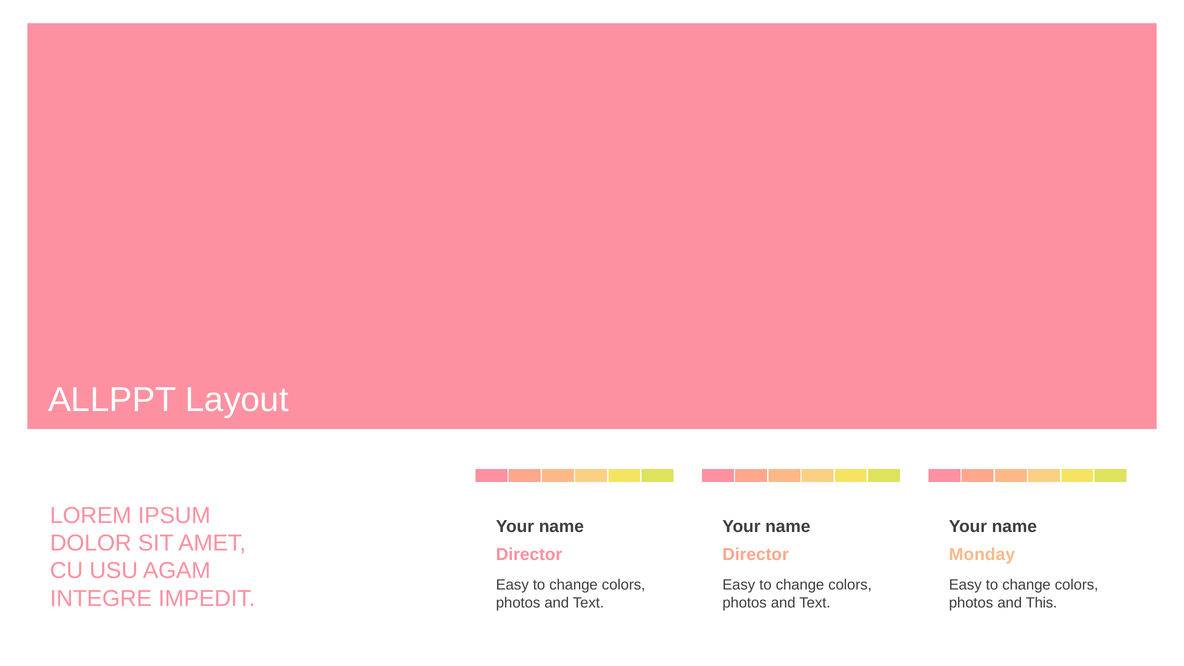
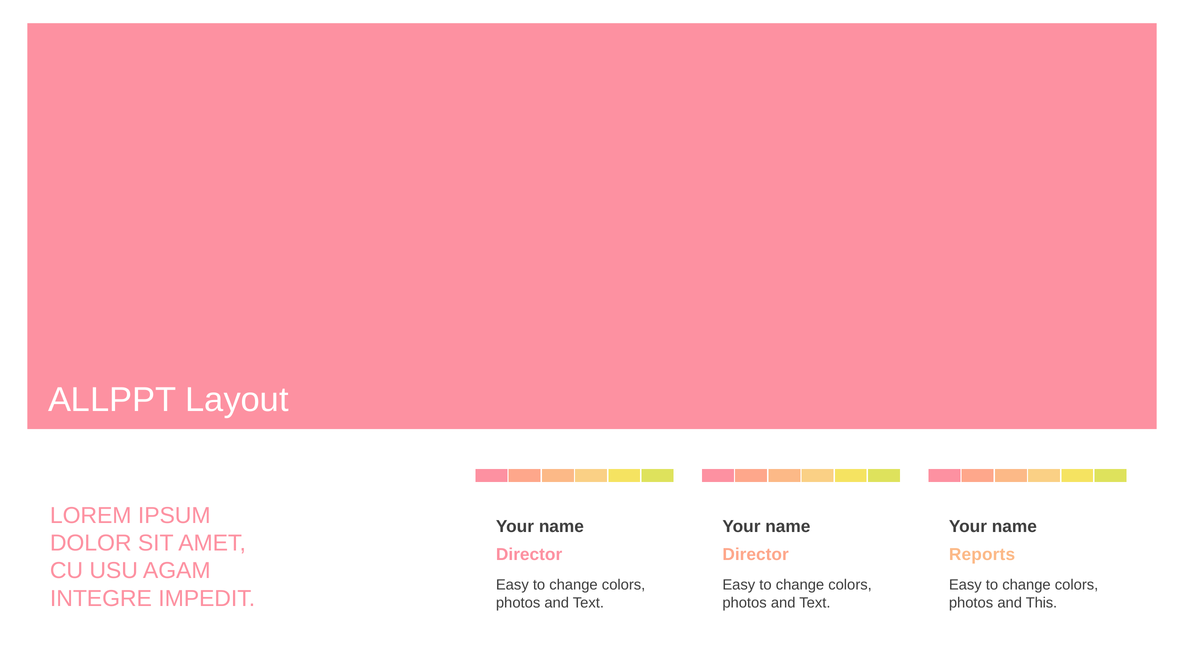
Monday: Monday -> Reports (982, 555)
